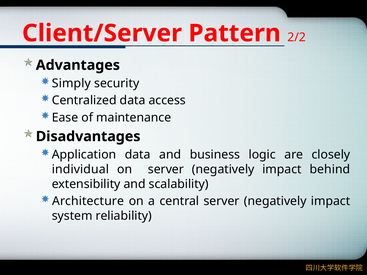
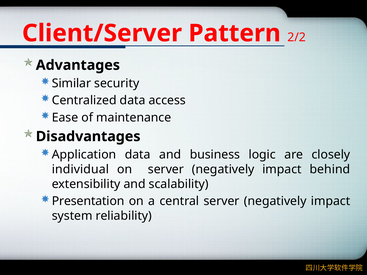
Simply: Simply -> Similar (71, 83)
Architecture: Architecture -> Presentation (88, 201)
